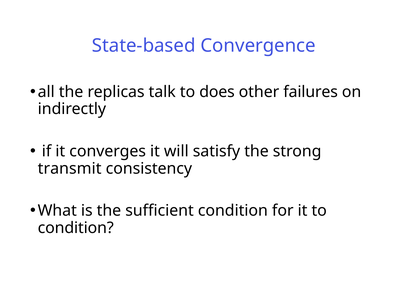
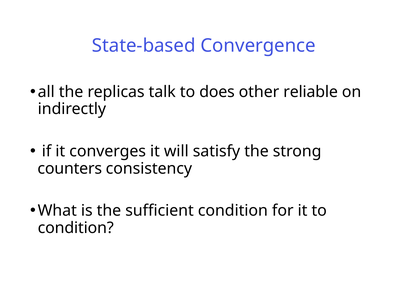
failures: failures -> reliable (311, 92)
transmit: transmit -> counters (70, 168)
